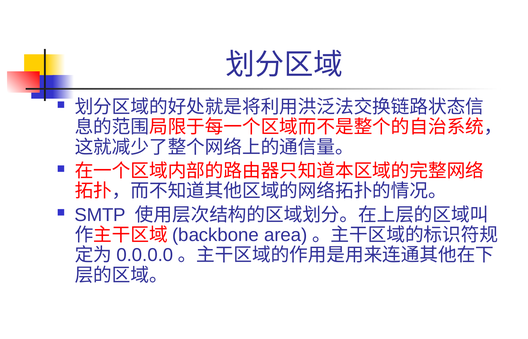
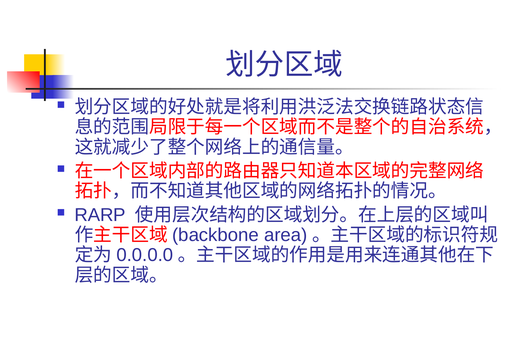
SMTP: SMTP -> RARP (100, 215)
